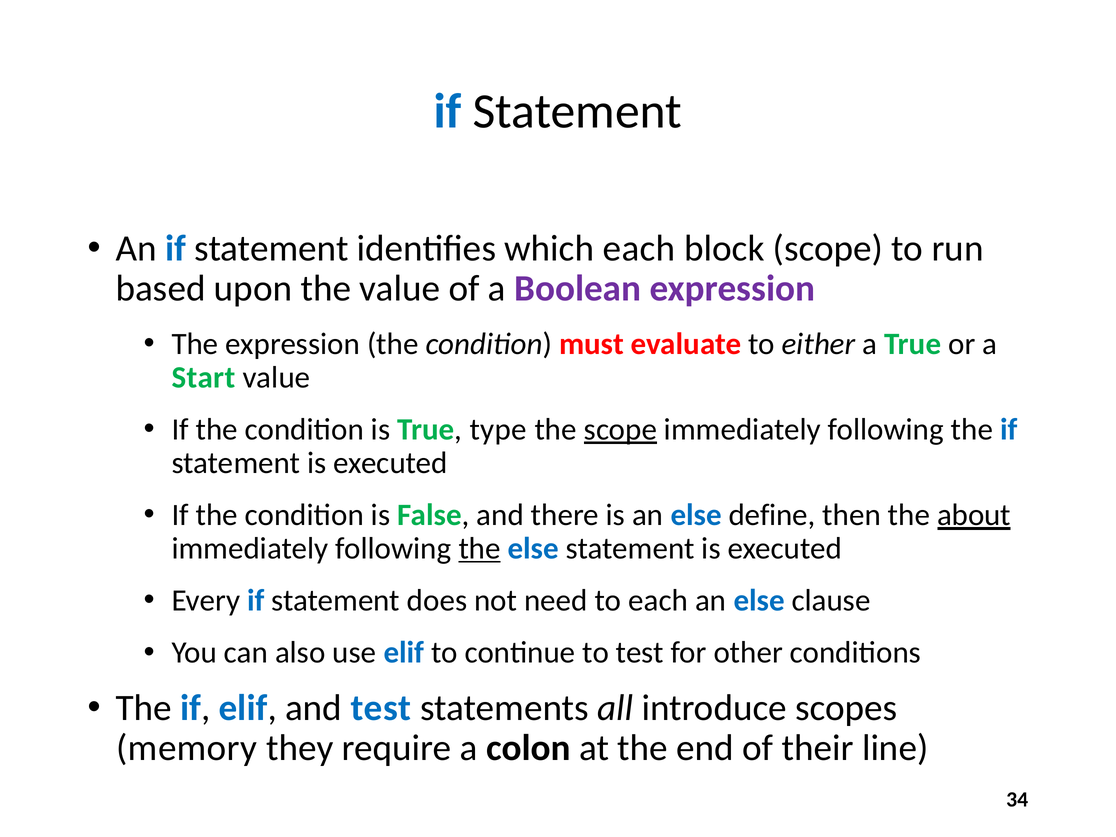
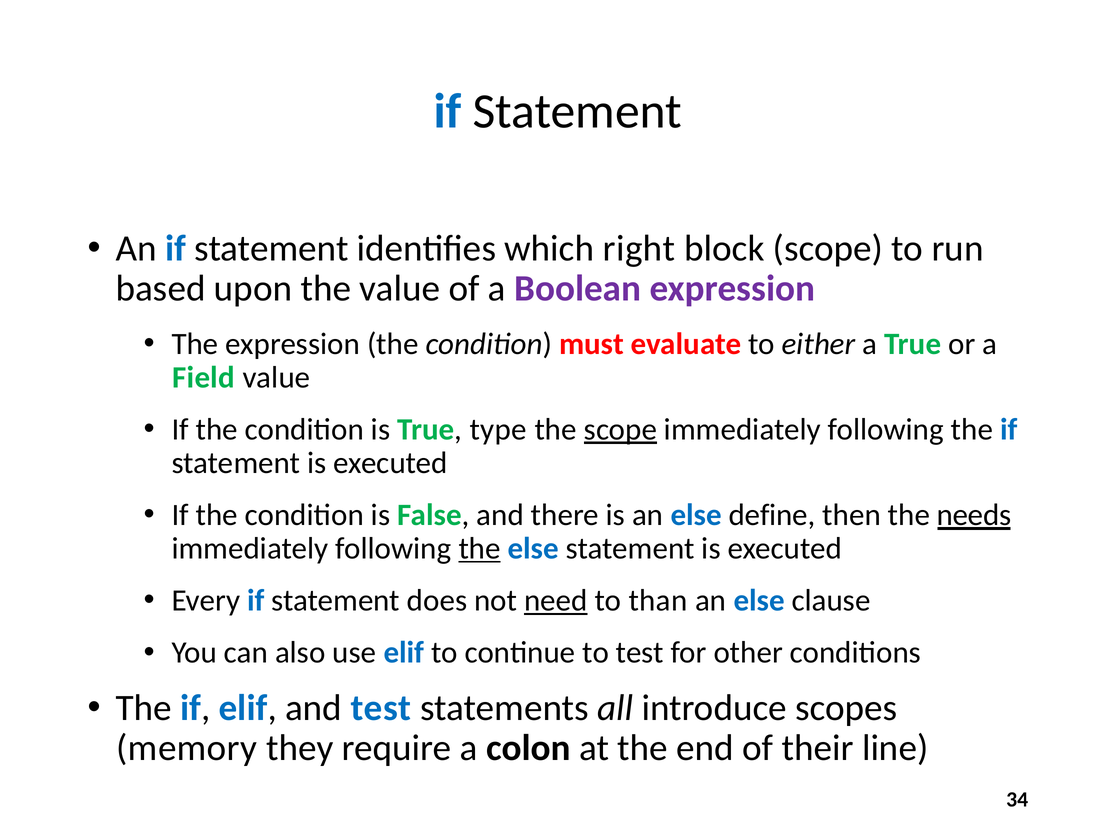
which each: each -> right (639, 248)
Start: Start -> Field (204, 377)
about: about -> needs (974, 515)
need underline: none -> present (556, 600)
to each: each -> than (658, 600)
